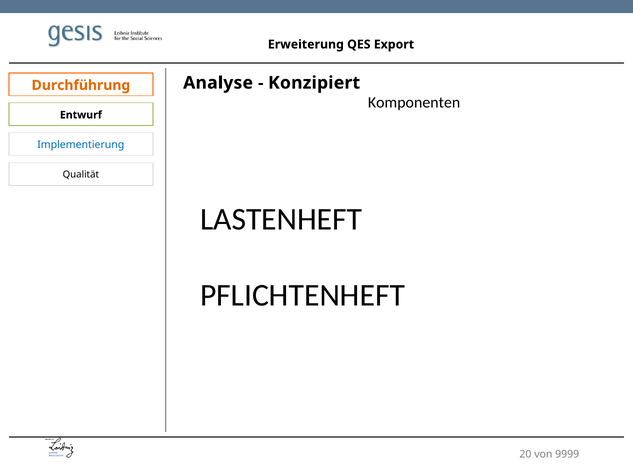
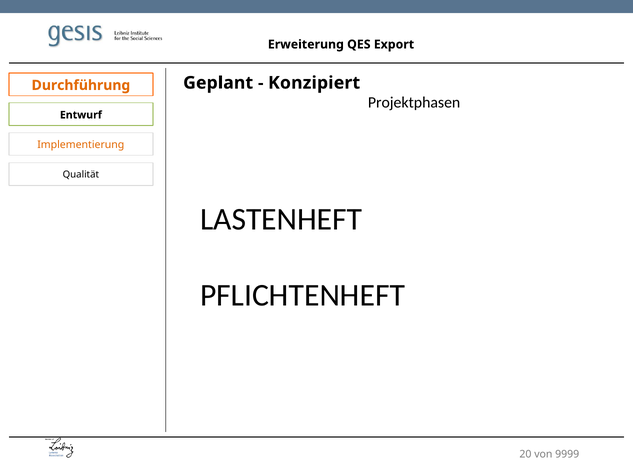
Analyse: Analyse -> Geplant (218, 83)
Komponenten: Komponenten -> Projektphasen (414, 102)
Implementierung colour: blue -> orange (81, 145)
